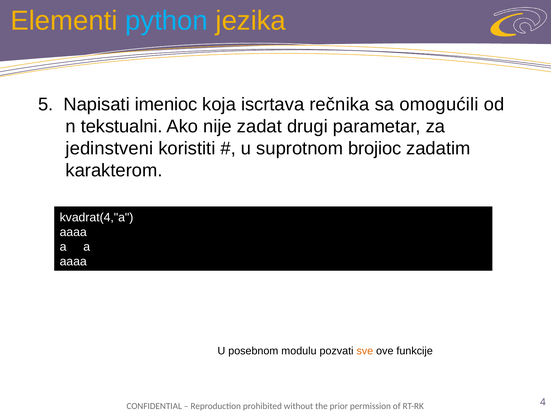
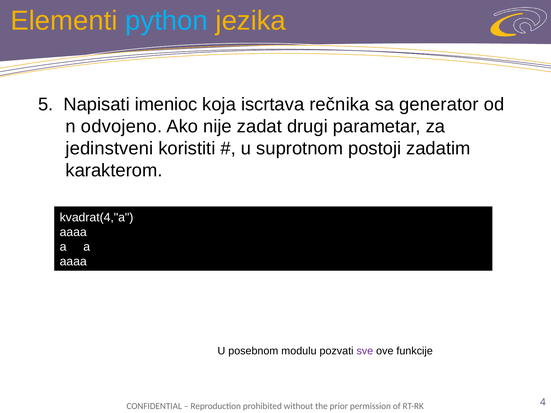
omogućili: omogućili -> generator (439, 105)
tekstualni: tekstualni -> odvojeno (122, 127)
brojioc: brojioc -> postoji (375, 149)
sve colour: orange -> purple (365, 351)
